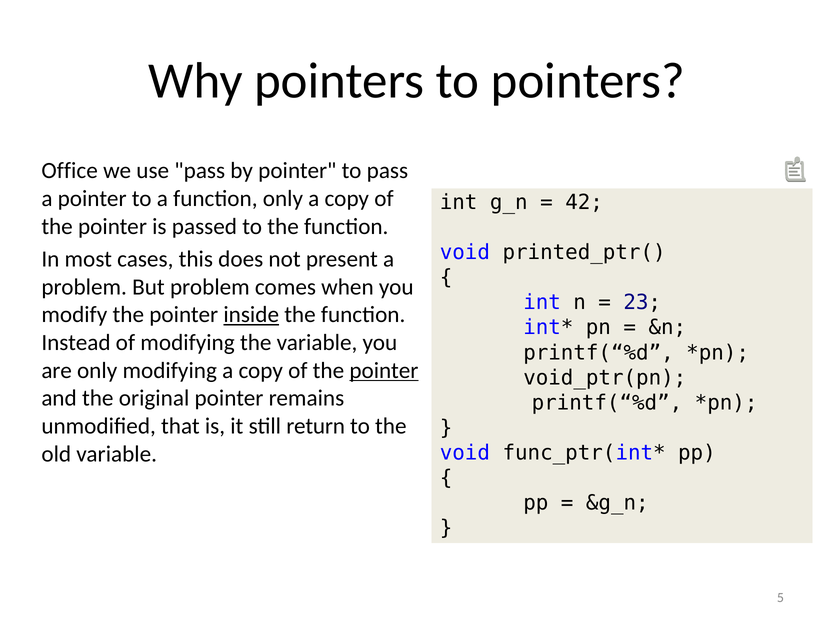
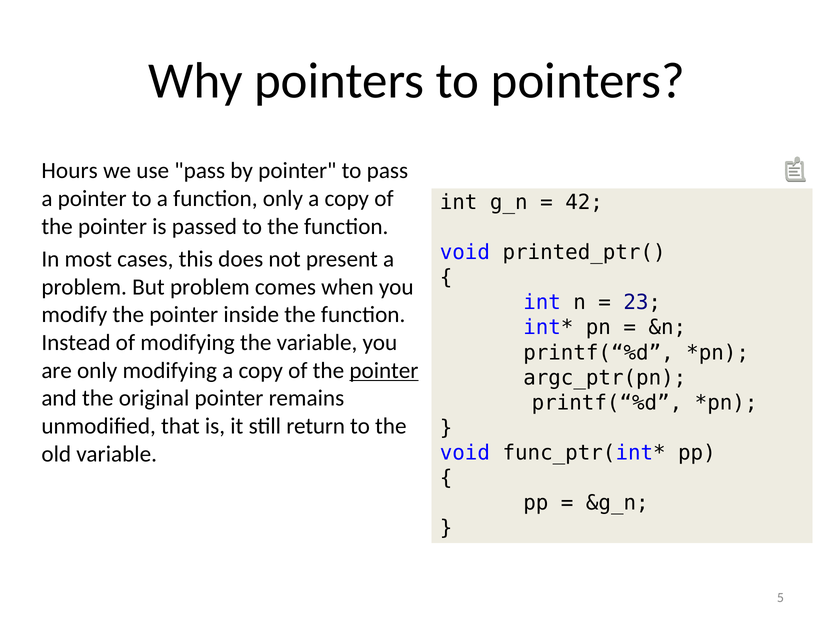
Office: Office -> Hours (70, 171)
inside underline: present -> none (251, 314)
void_ptr(pn: void_ptr(pn -> argc_ptr(pn (605, 377)
